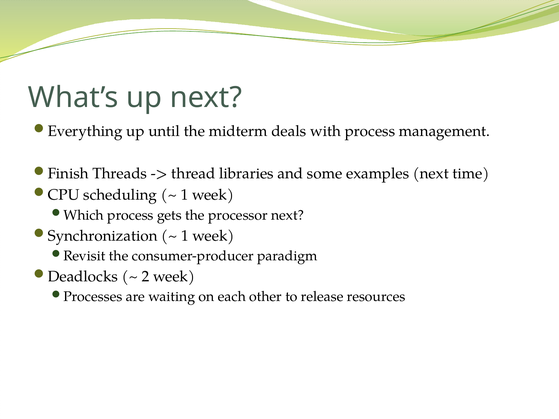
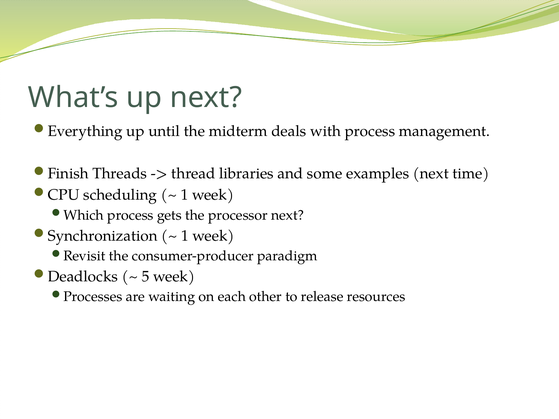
2: 2 -> 5 (146, 277)
